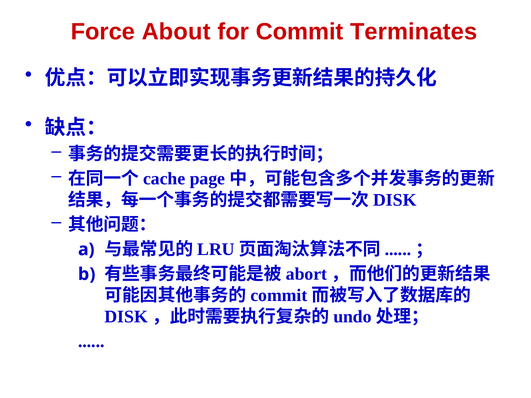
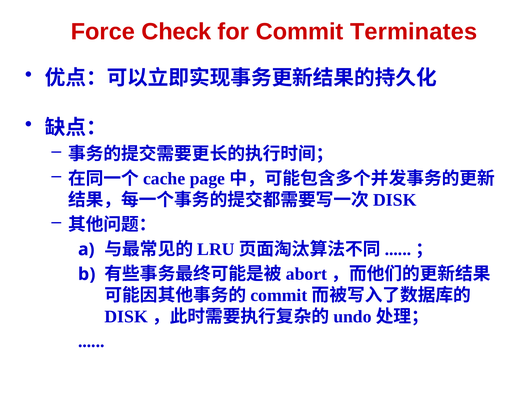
About: About -> Check (176, 32)
